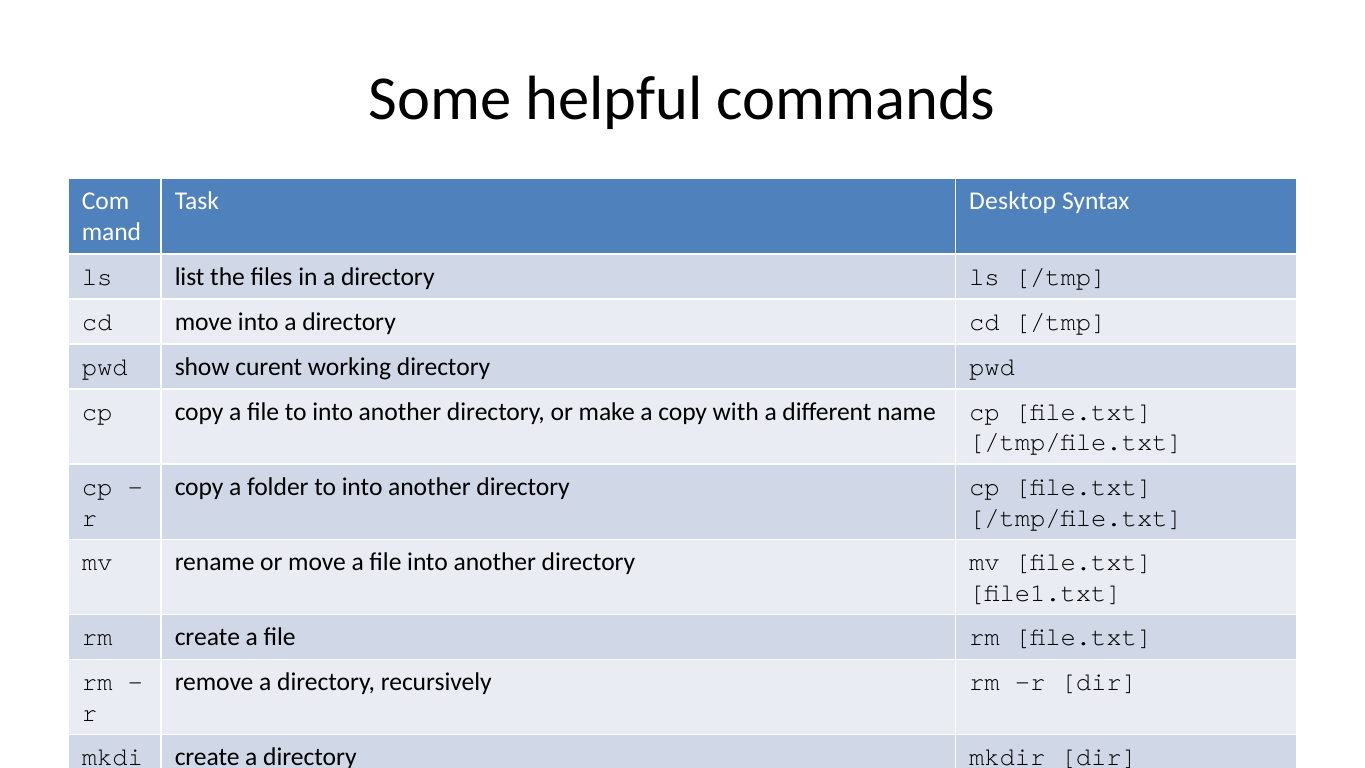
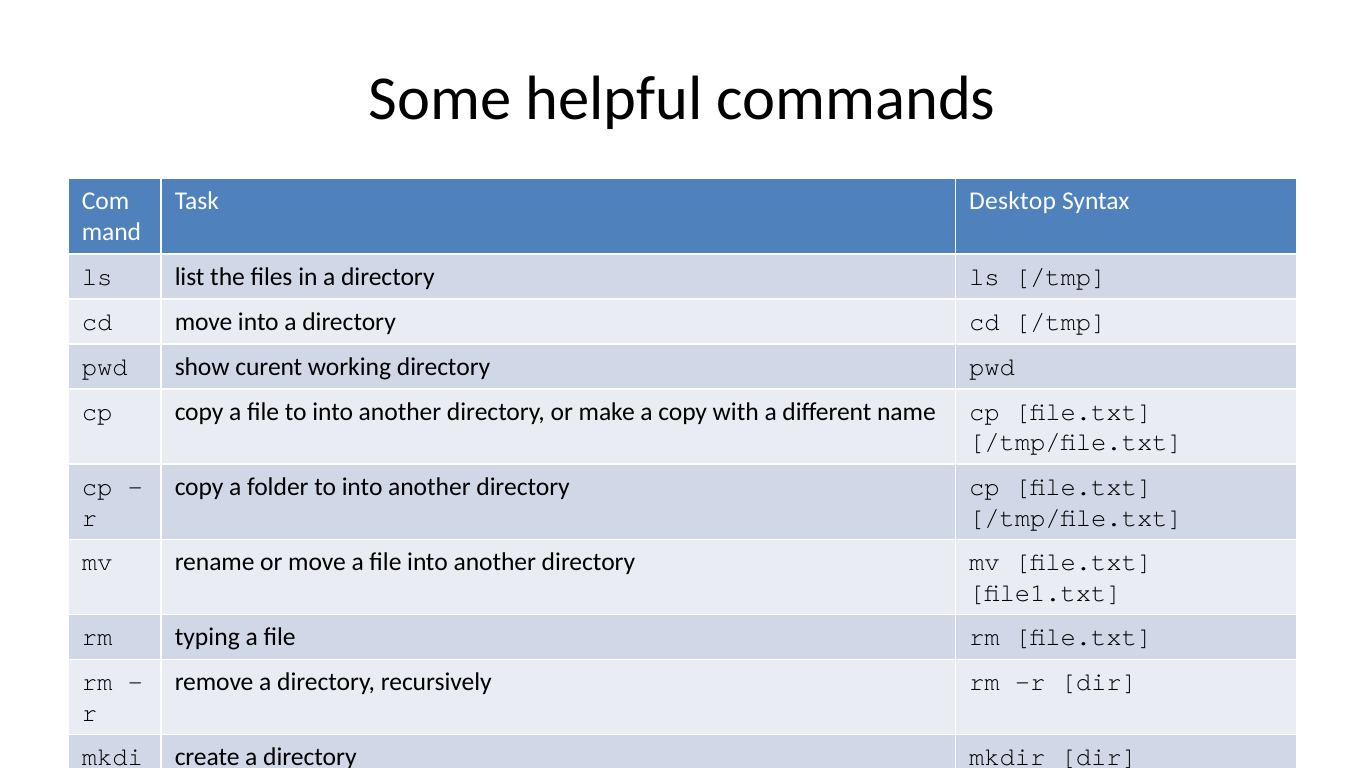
rm create: create -> typing (207, 637)
